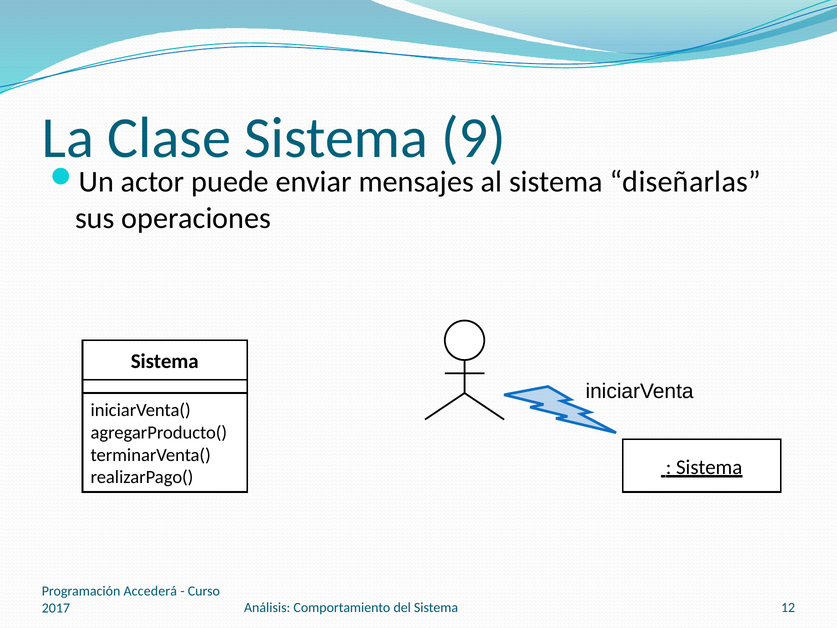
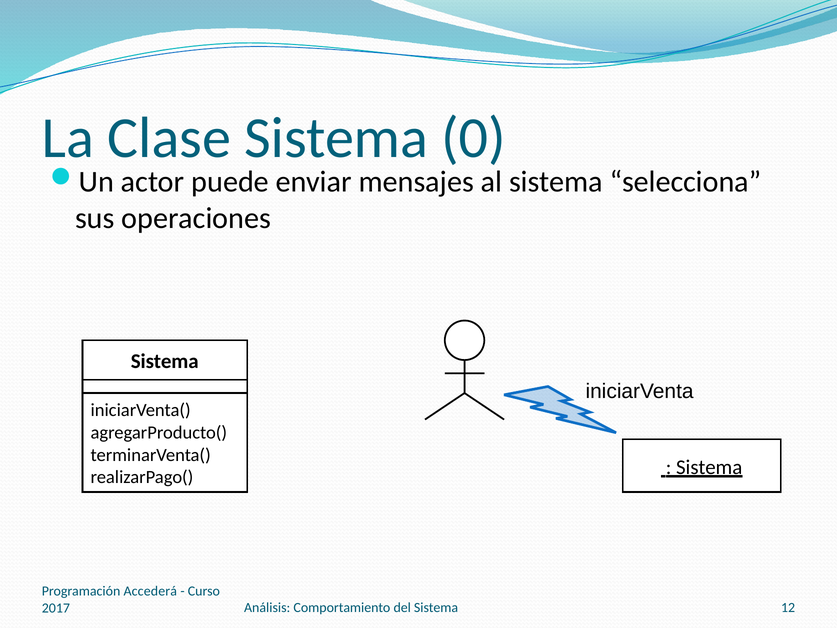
9: 9 -> 0 (474, 138)
diseñarlas: diseñarlas -> selecciona (685, 182)
